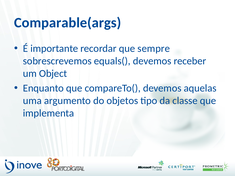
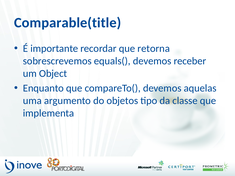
Comparable(args: Comparable(args -> Comparable(title (68, 23)
sempre: sempre -> retorna (154, 49)
